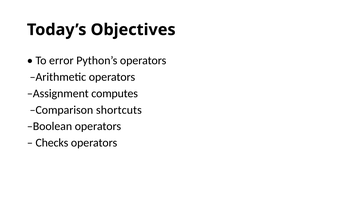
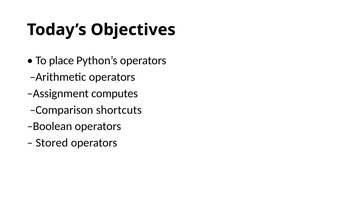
error: error -> place (61, 61)
Checks: Checks -> Stored (52, 143)
